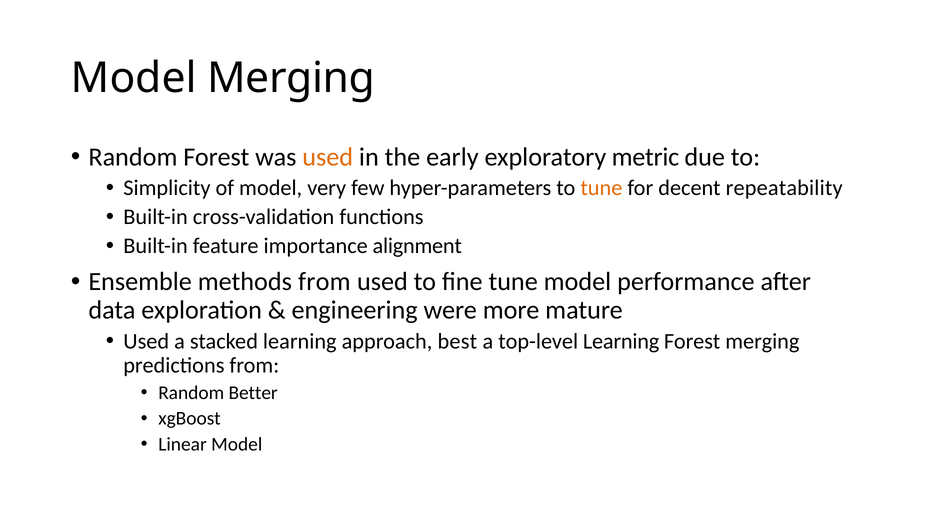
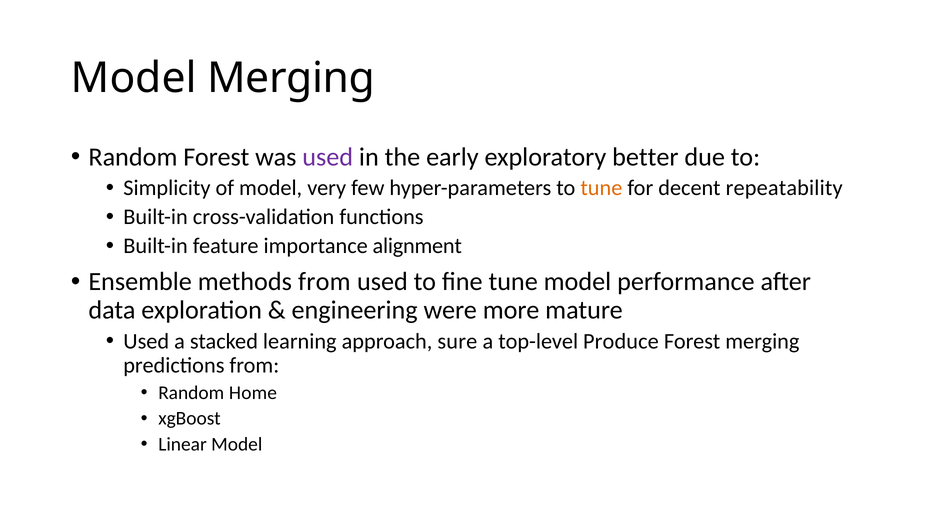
used colour: orange -> purple (328, 157)
metric: metric -> better (645, 157)
best: best -> sure (457, 341)
top-level Learning: Learning -> Produce (621, 341)
Better: Better -> Home (253, 393)
